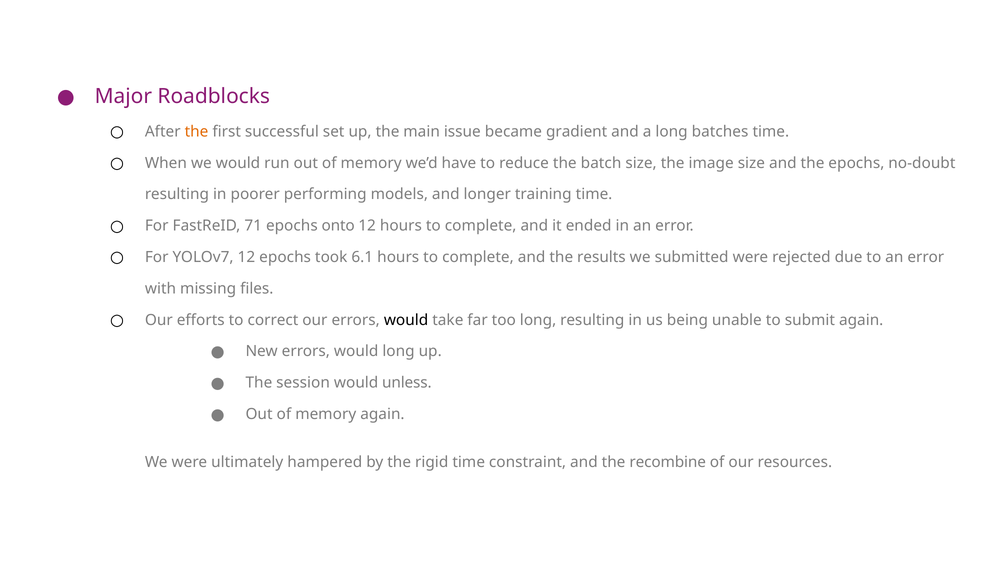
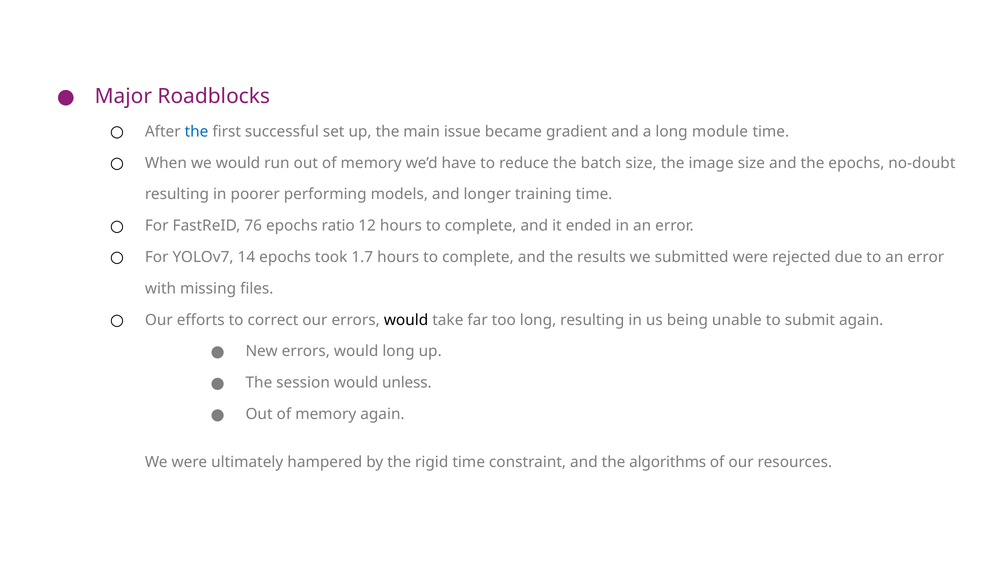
the colour: orange -> blue (197, 131)
batches: batches -> module (720, 131)
71: 71 -> 76 (253, 226)
onto: onto -> ratio (338, 226)
YOLOv7 12: 12 -> 14 (246, 257)
6.1: 6.1 -> 1.7 (362, 257)
recombine: recombine -> algorithms (668, 462)
